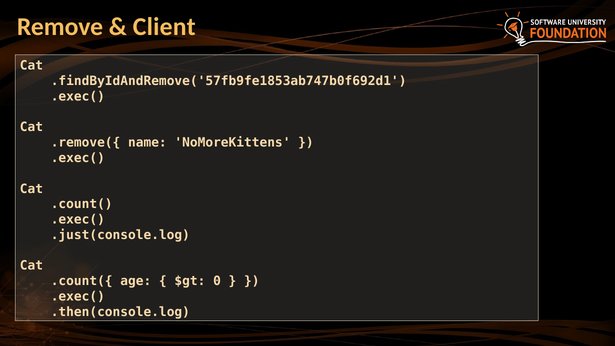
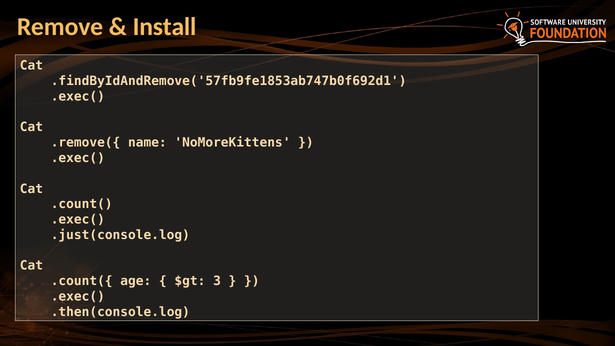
Client: Client -> Install (164, 27)
0: 0 -> 3 (217, 281)
